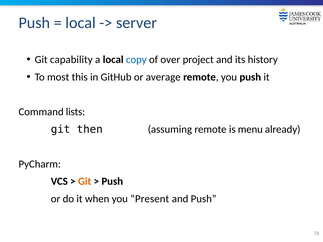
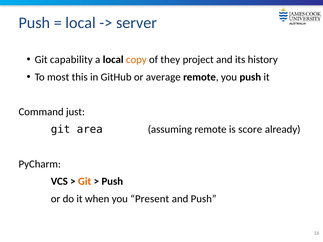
copy colour: blue -> orange (136, 60)
over: over -> they (170, 60)
lists: lists -> just (75, 112)
then: then -> area (90, 129)
menu: menu -> score (250, 129)
